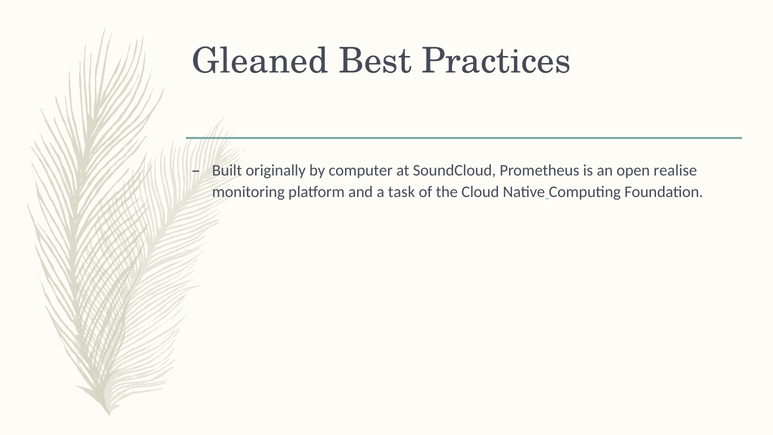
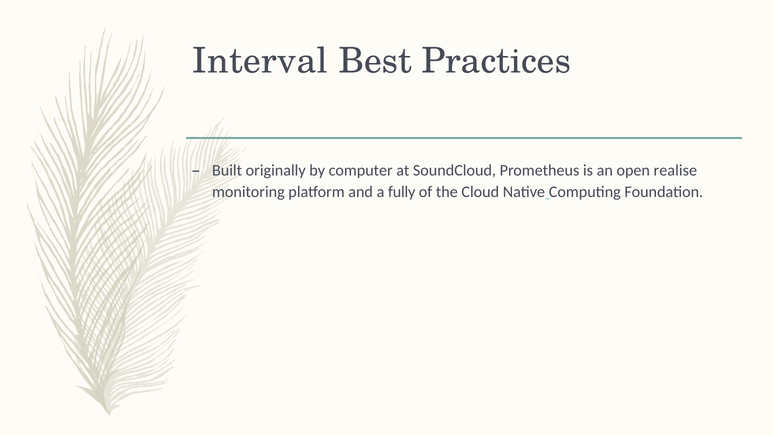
Gleaned: Gleaned -> Interval (260, 61)
task: task -> fully (402, 192)
